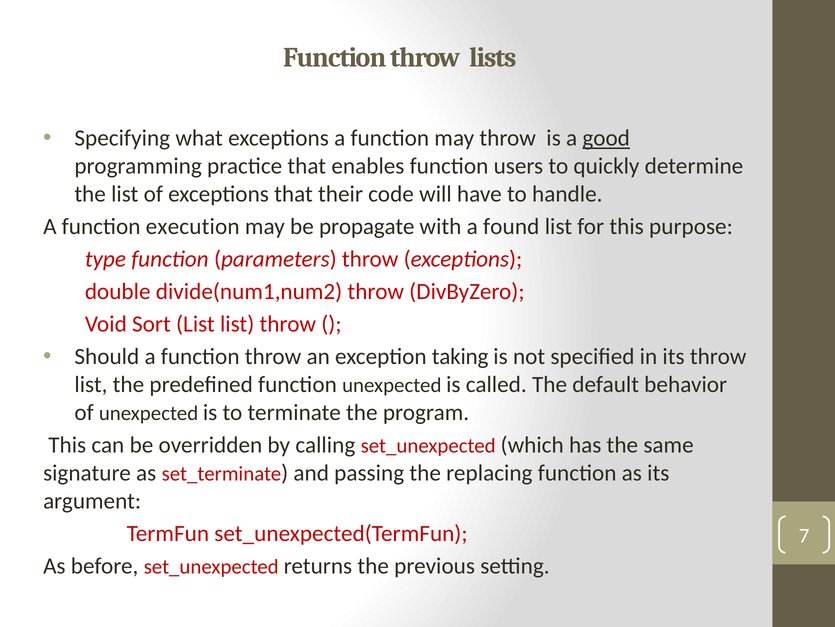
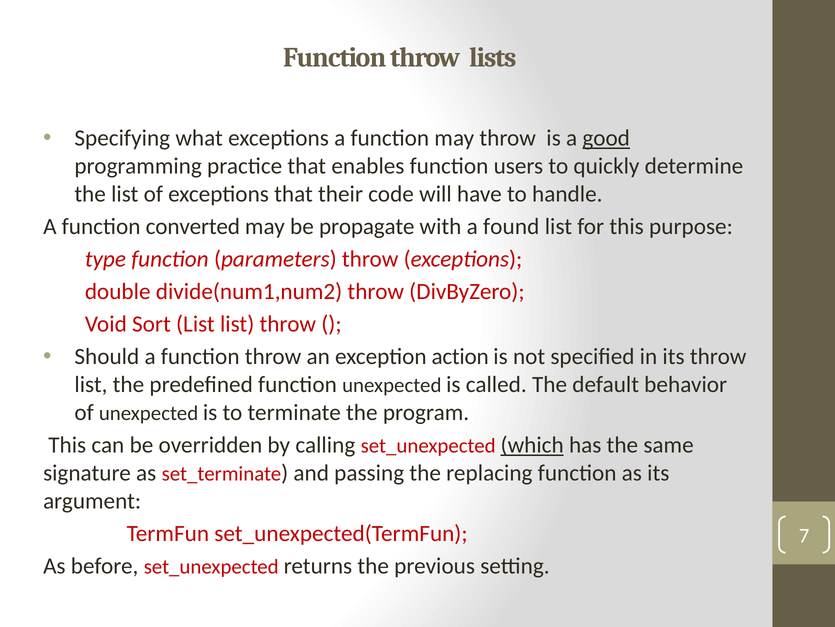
execution: execution -> converted (193, 226)
taking: taking -> action (460, 356)
which underline: none -> present (532, 445)
